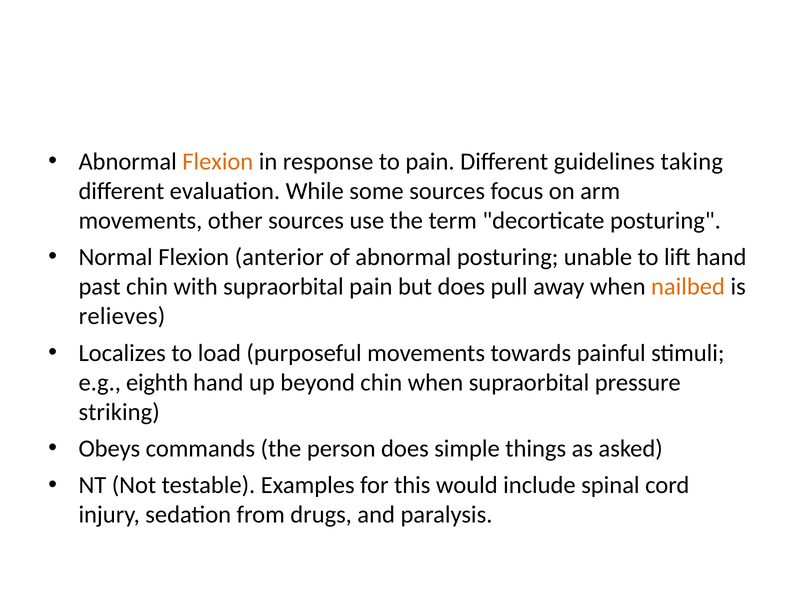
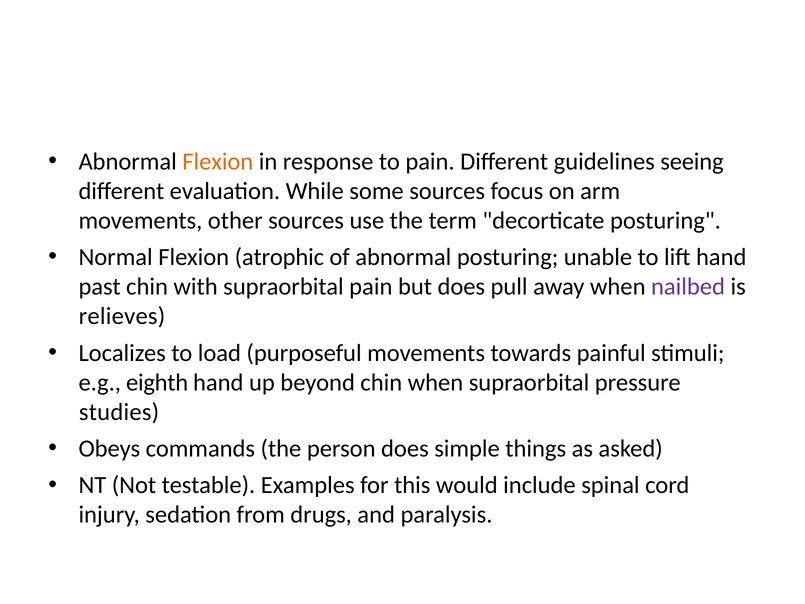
taking: taking -> seeing (692, 161)
anterior: anterior -> atrophic (279, 257)
nailbed colour: orange -> purple (688, 287)
striking: striking -> studies (119, 412)
